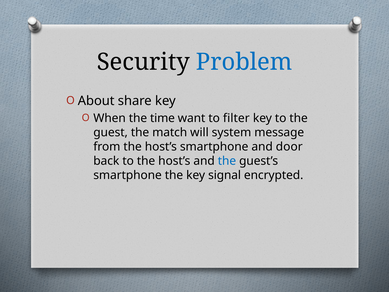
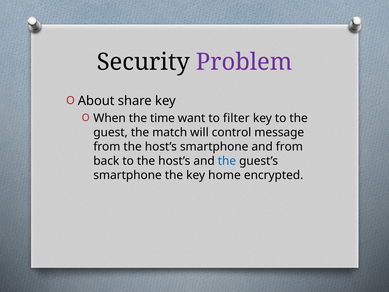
Problem colour: blue -> purple (244, 62)
system: system -> control (232, 132)
and door: door -> from (289, 147)
signal: signal -> home (224, 175)
